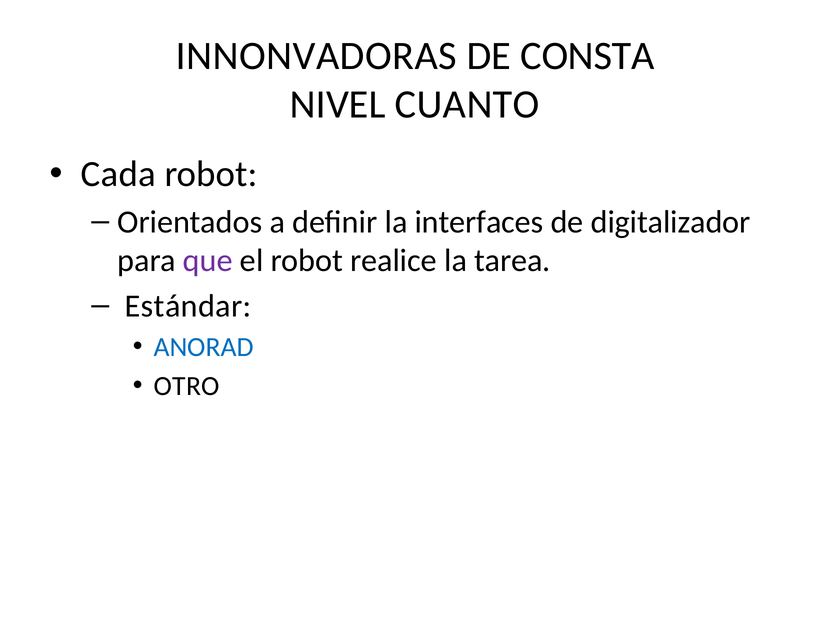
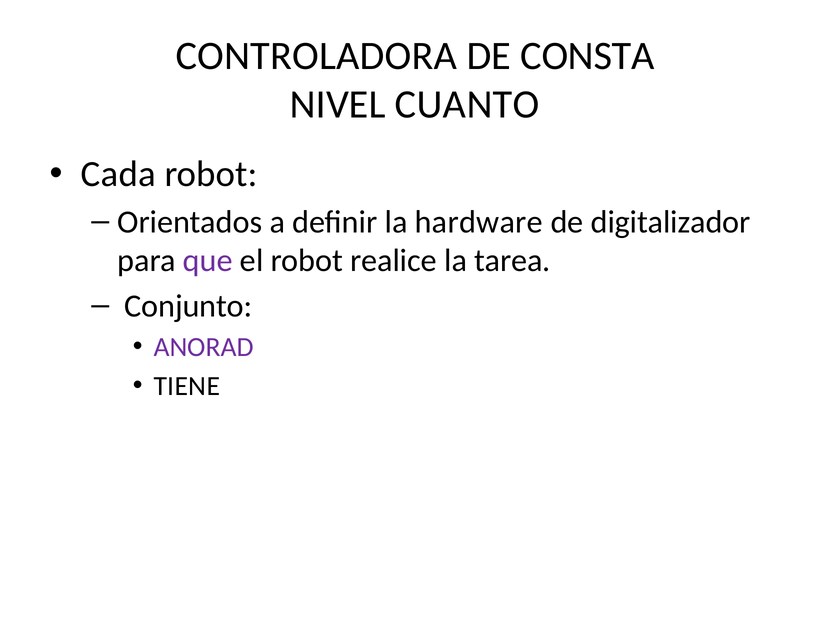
INNONVADORAS: INNONVADORAS -> CONTROLADORA (316, 56)
interfaces: interfaces -> hardware (479, 222)
Estándar: Estándar -> Conjunto (188, 306)
ANORAD colour: blue -> purple (204, 347)
OTRO: OTRO -> TIENE (187, 386)
